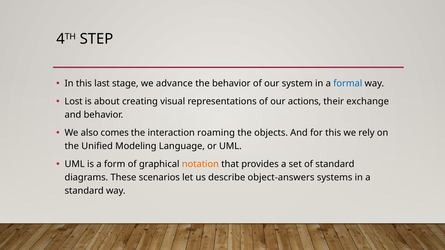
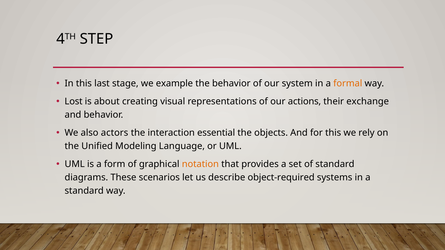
advance: advance -> example (174, 84)
formal colour: blue -> orange (348, 84)
comes: comes -> actors (115, 133)
roaming: roaming -> essential (216, 133)
object-answers: object-answers -> object-required (281, 178)
